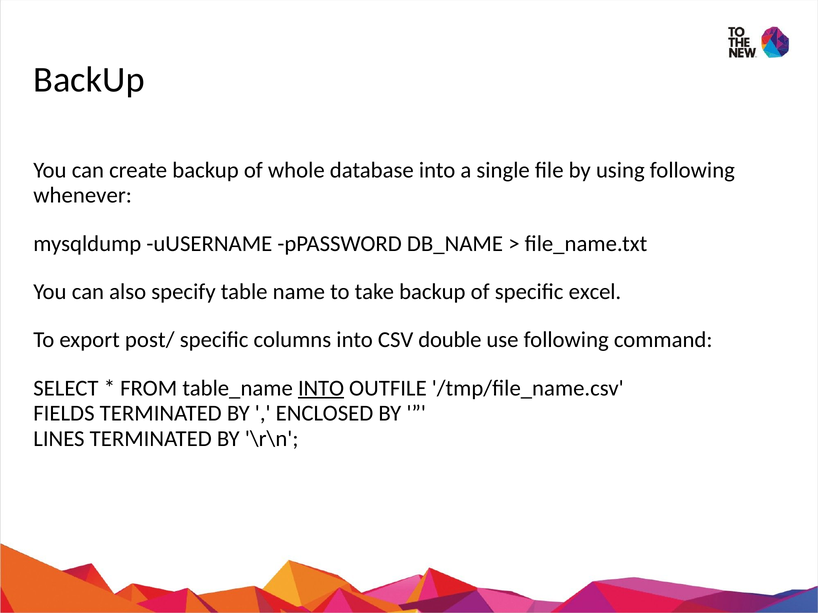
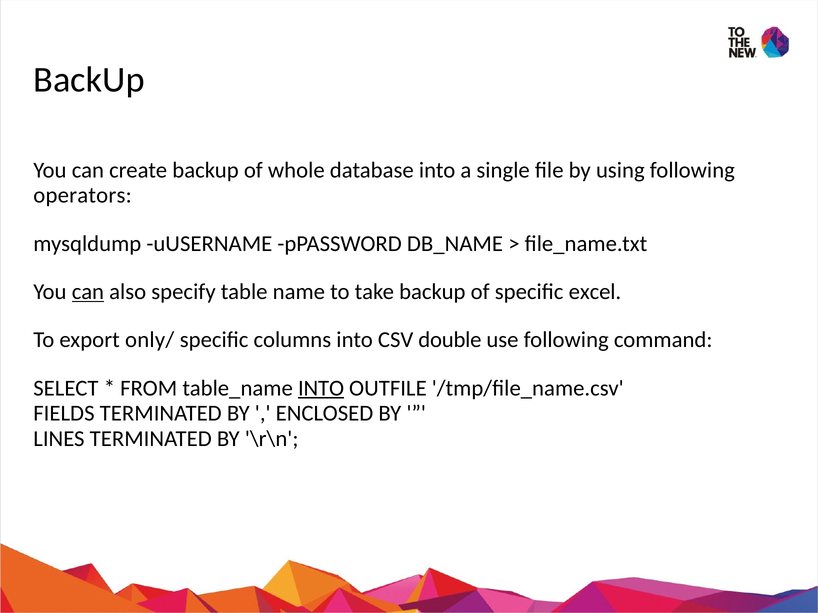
whenever: whenever -> operators (83, 196)
can underline: none -> present (88, 292)
post/: post/ -> only/ (150, 340)
